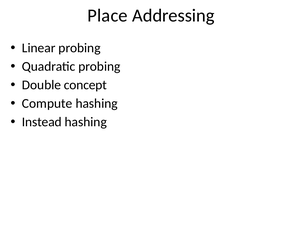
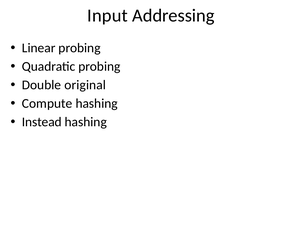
Place: Place -> Input (108, 16)
concept: concept -> original (85, 85)
